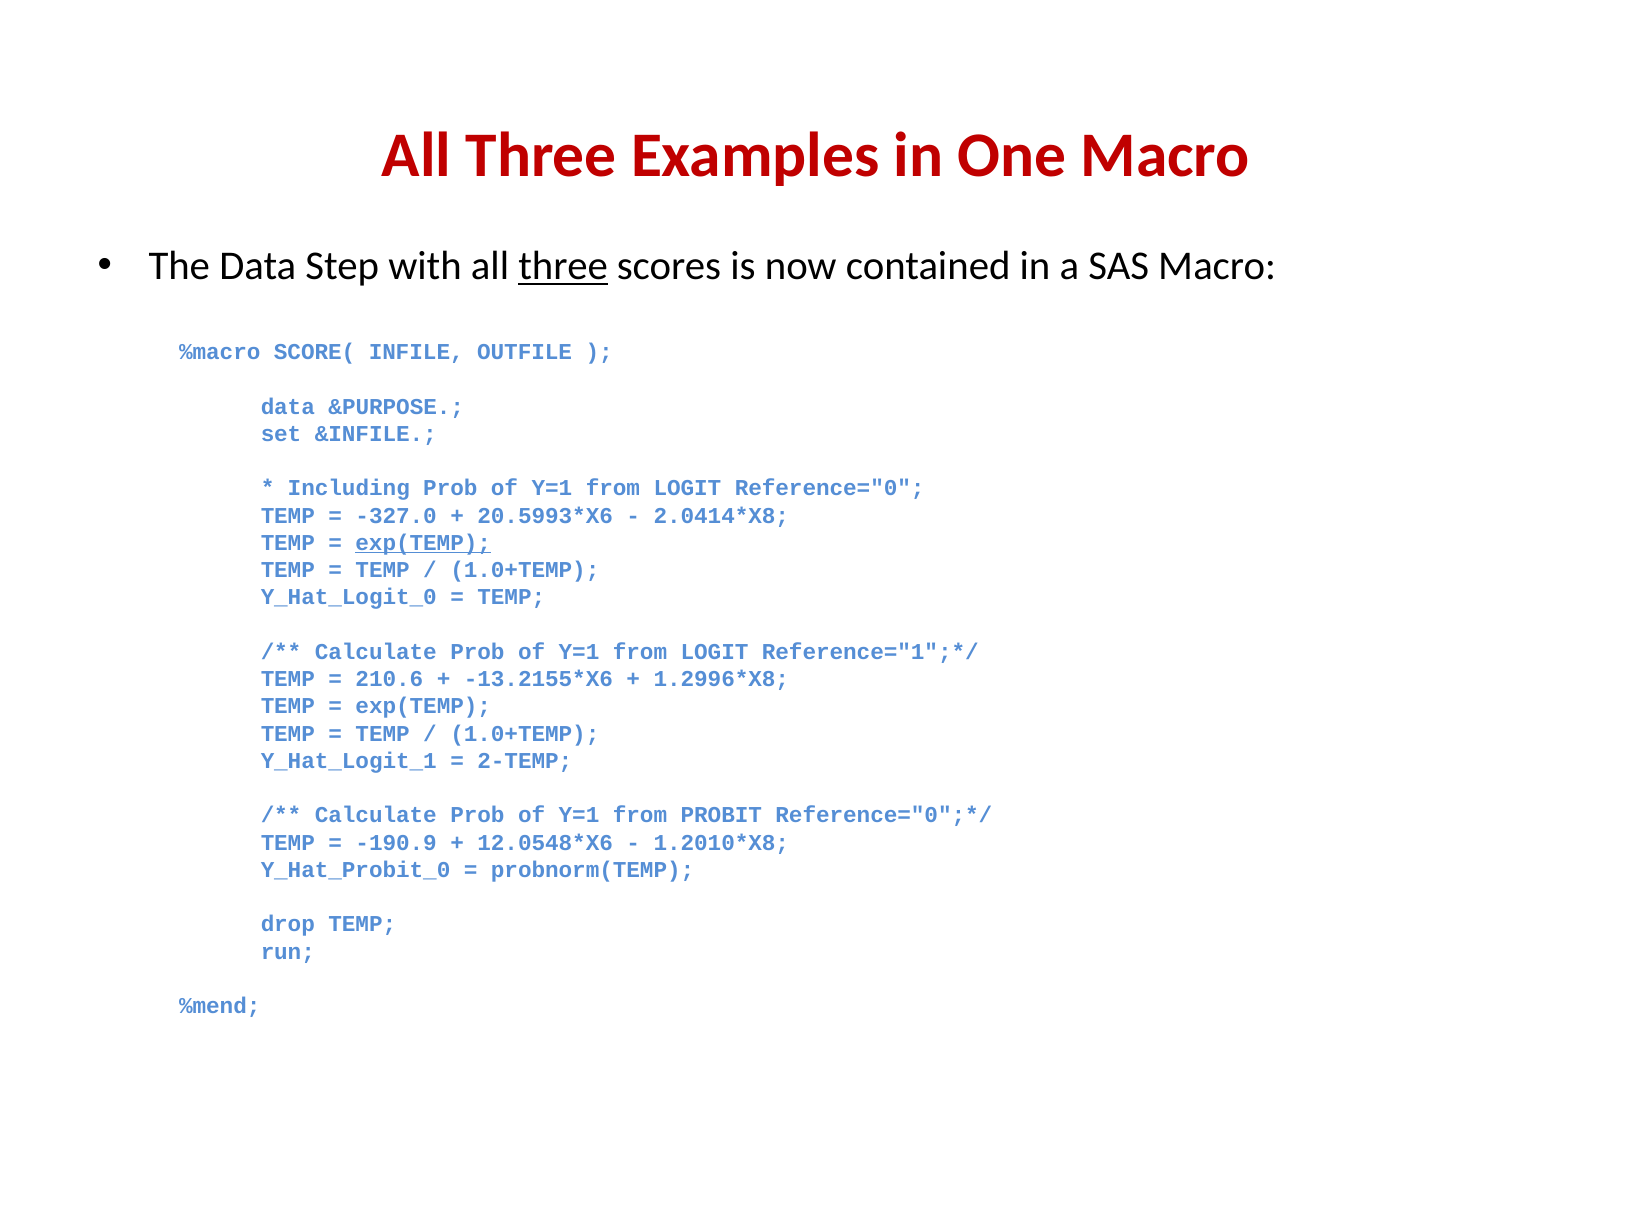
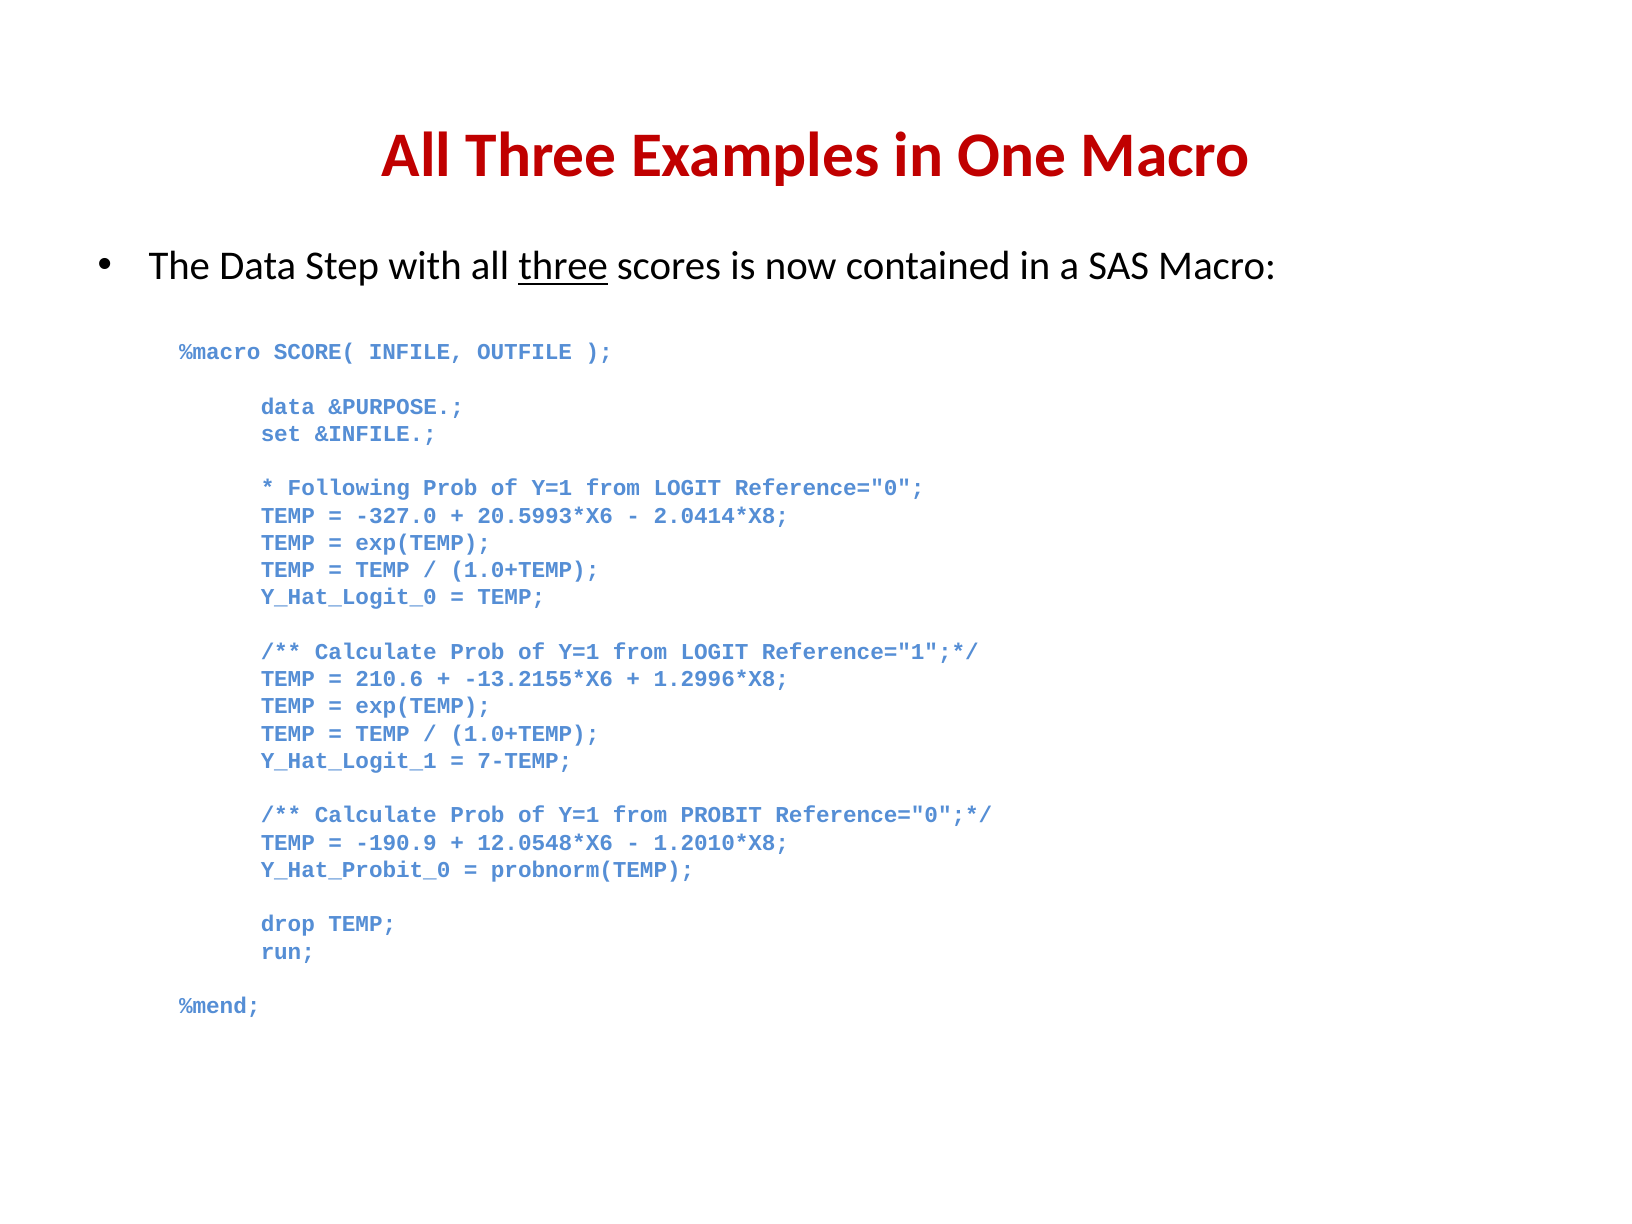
Including: Including -> Following (349, 488)
exp(TEMP underline: present -> none (423, 543)
2-TEMP: 2-TEMP -> 7-TEMP (525, 761)
